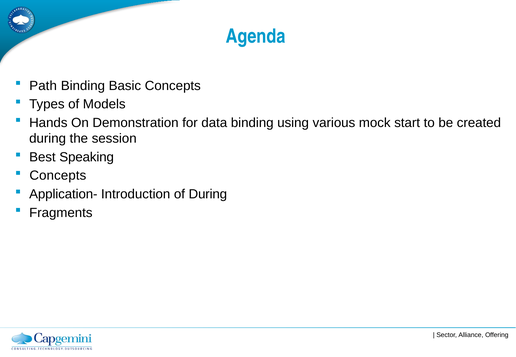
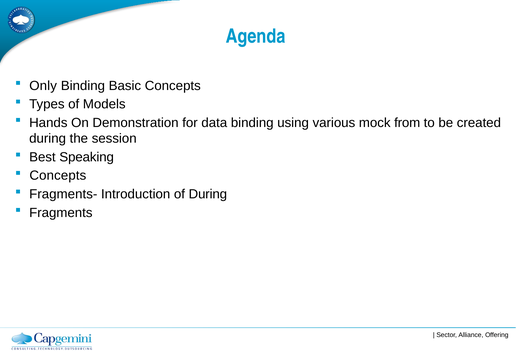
Path: Path -> Only (43, 86)
start: start -> from (407, 123)
Application-: Application- -> Fragments- (63, 194)
